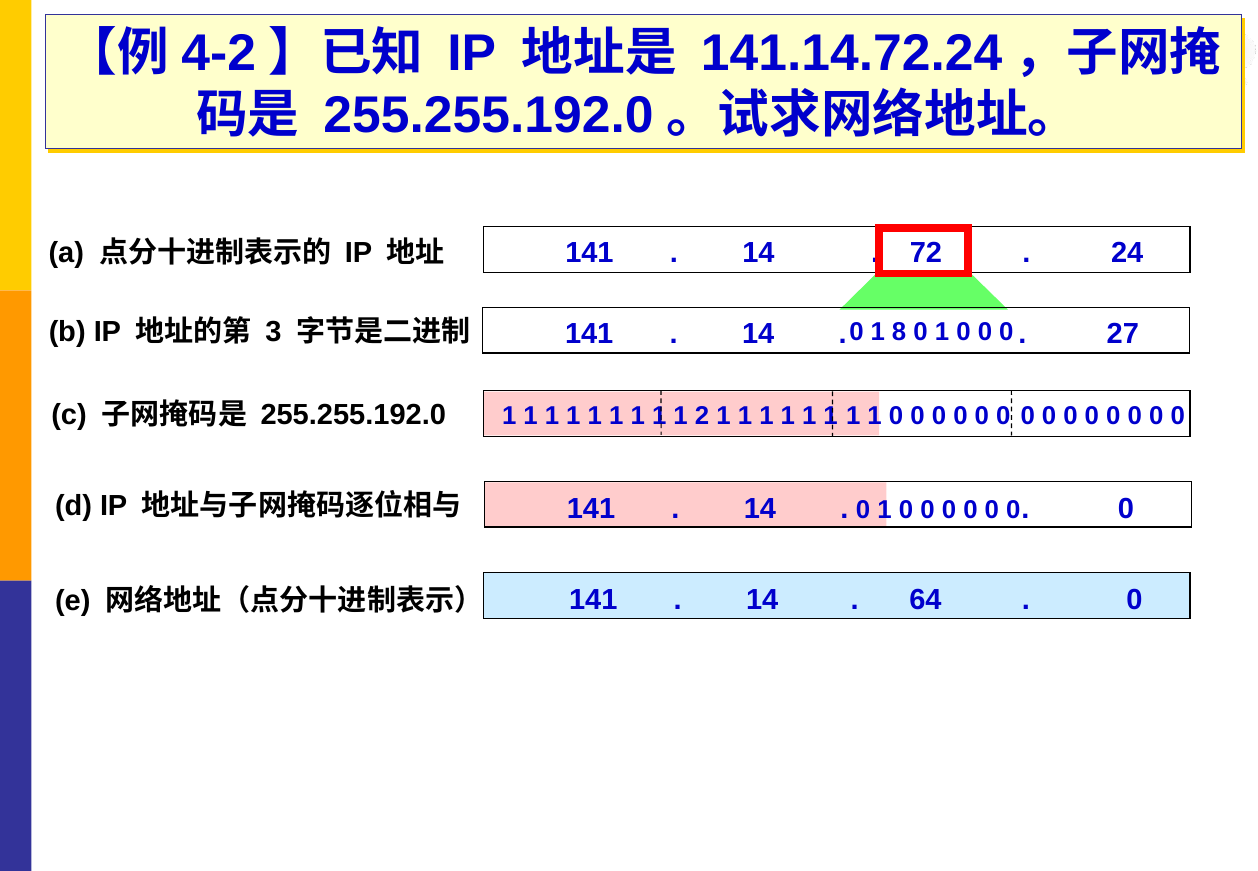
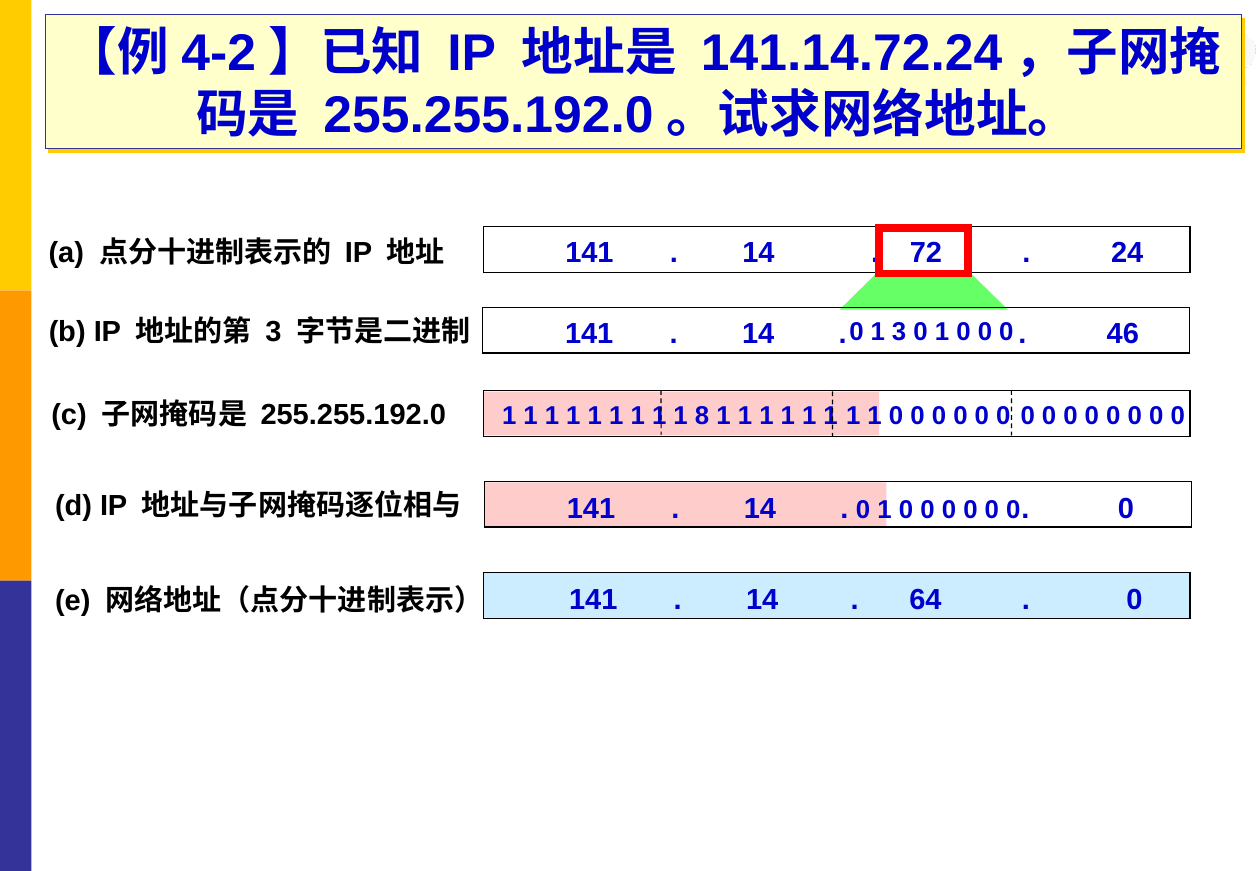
1 8: 8 -> 3 (899, 332)
27: 27 -> 46 (1123, 334)
2: 2 -> 8 (702, 416)
